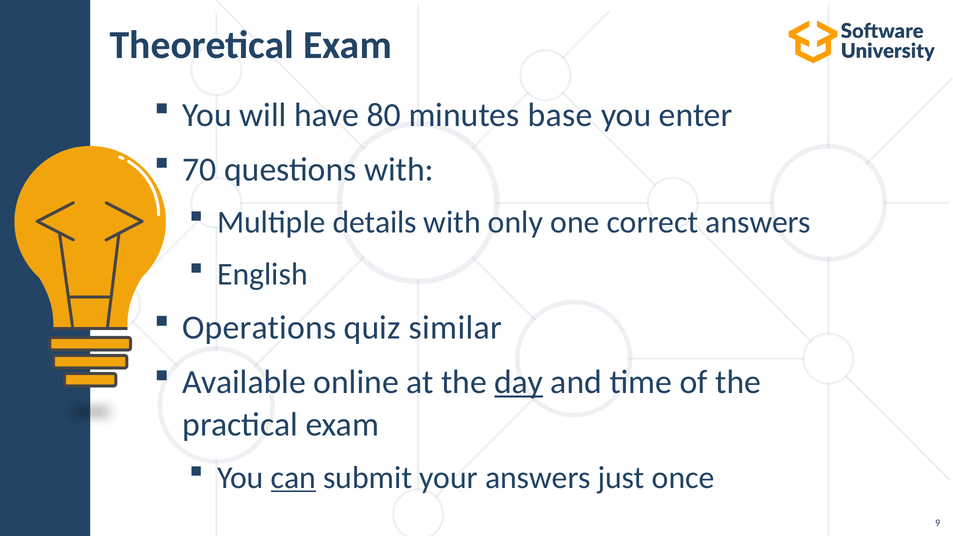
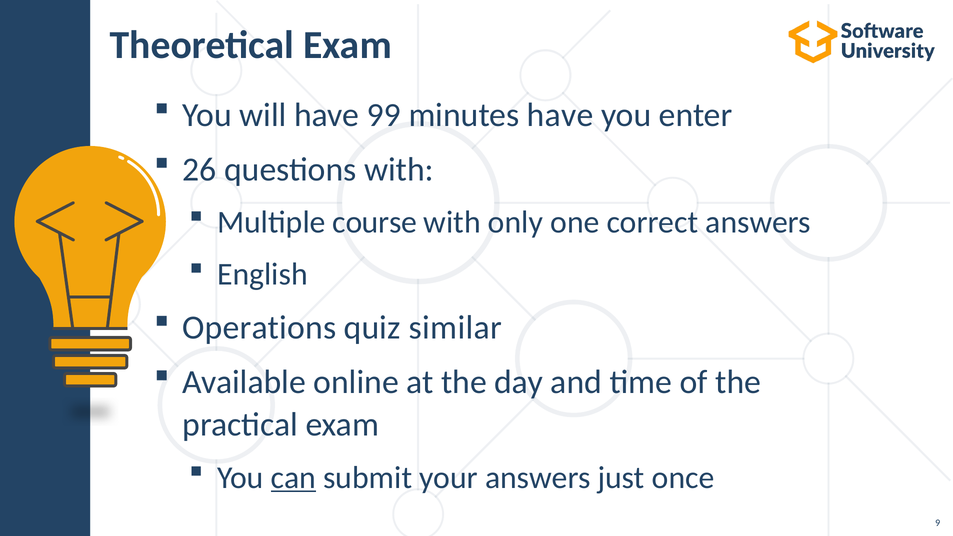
80: 80 -> 99 (384, 115)
minutes base: base -> have (560, 115)
70: 70 -> 26 (200, 169)
details: details -> course (375, 222)
day underline: present -> none (519, 382)
